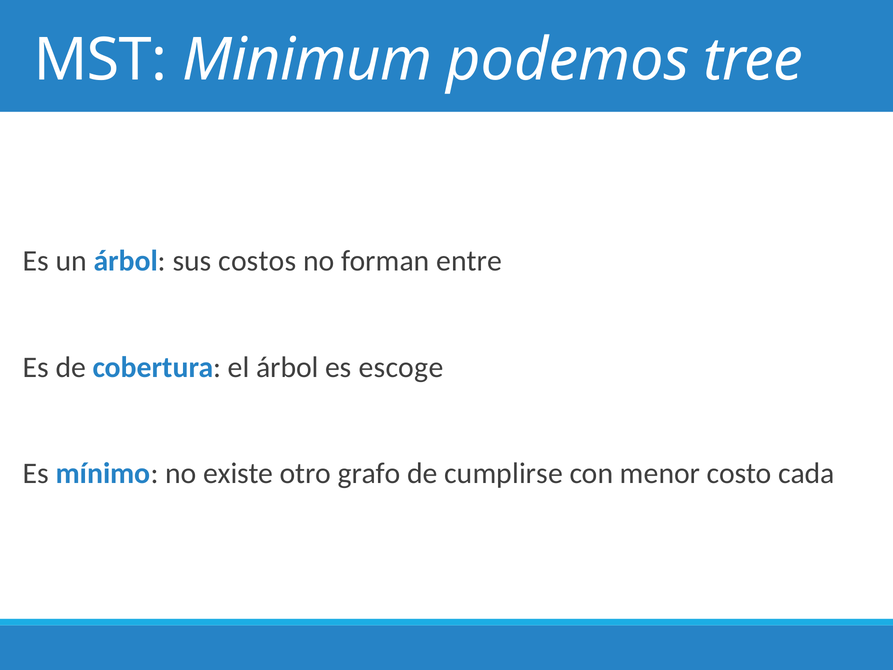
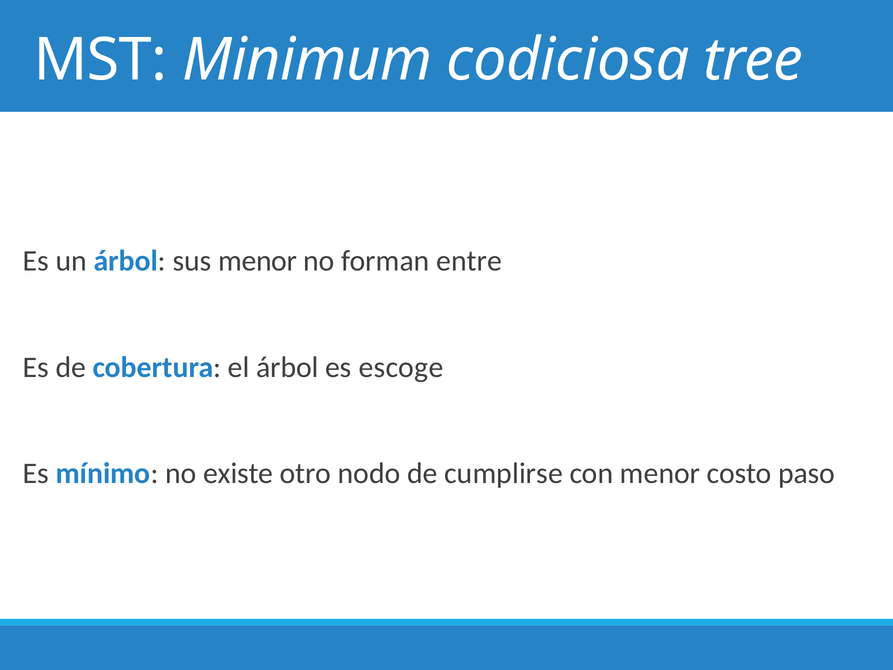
podemos: podemos -> codiciosa (568, 60)
sus costos: costos -> menor (258, 261)
grafo: grafo -> nodo (369, 473)
cada: cada -> paso (807, 473)
